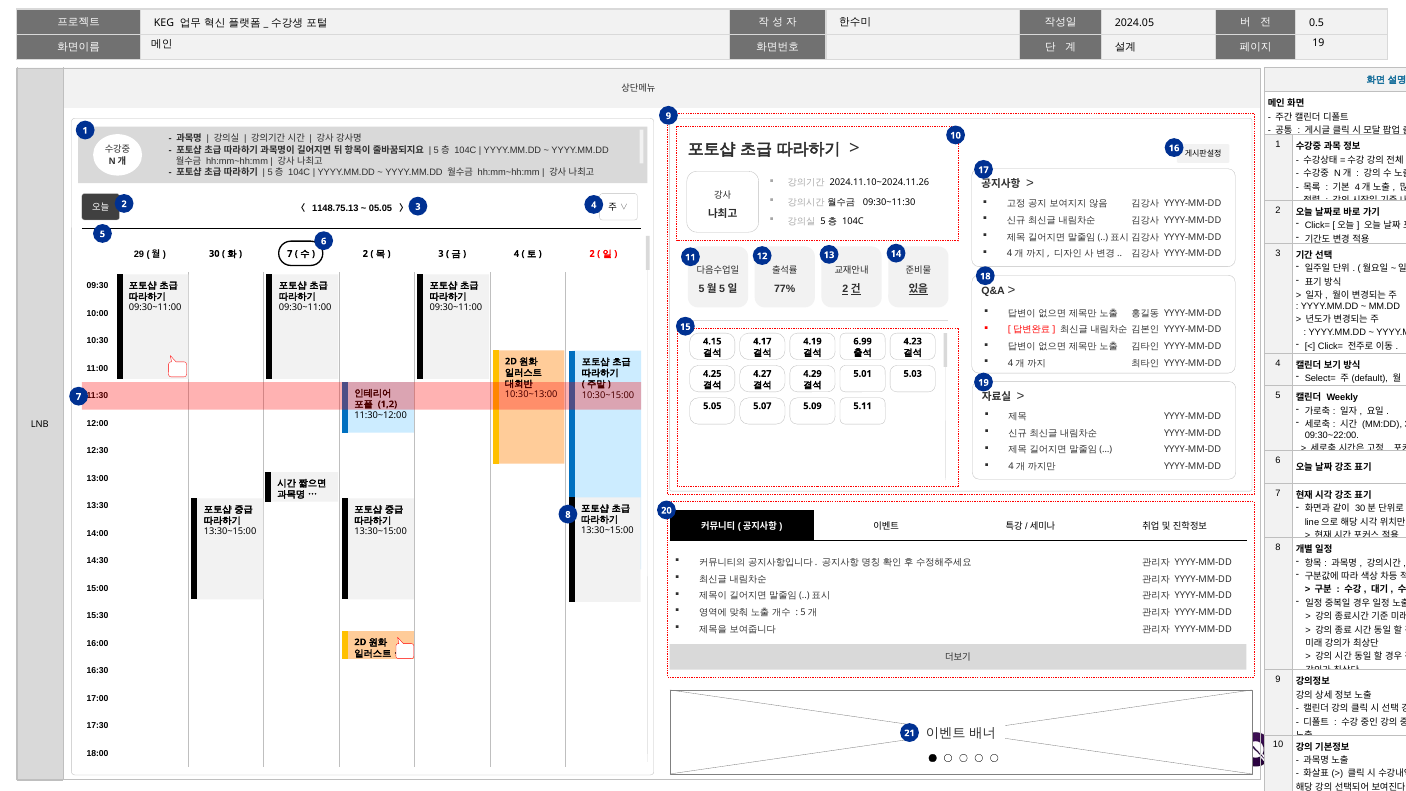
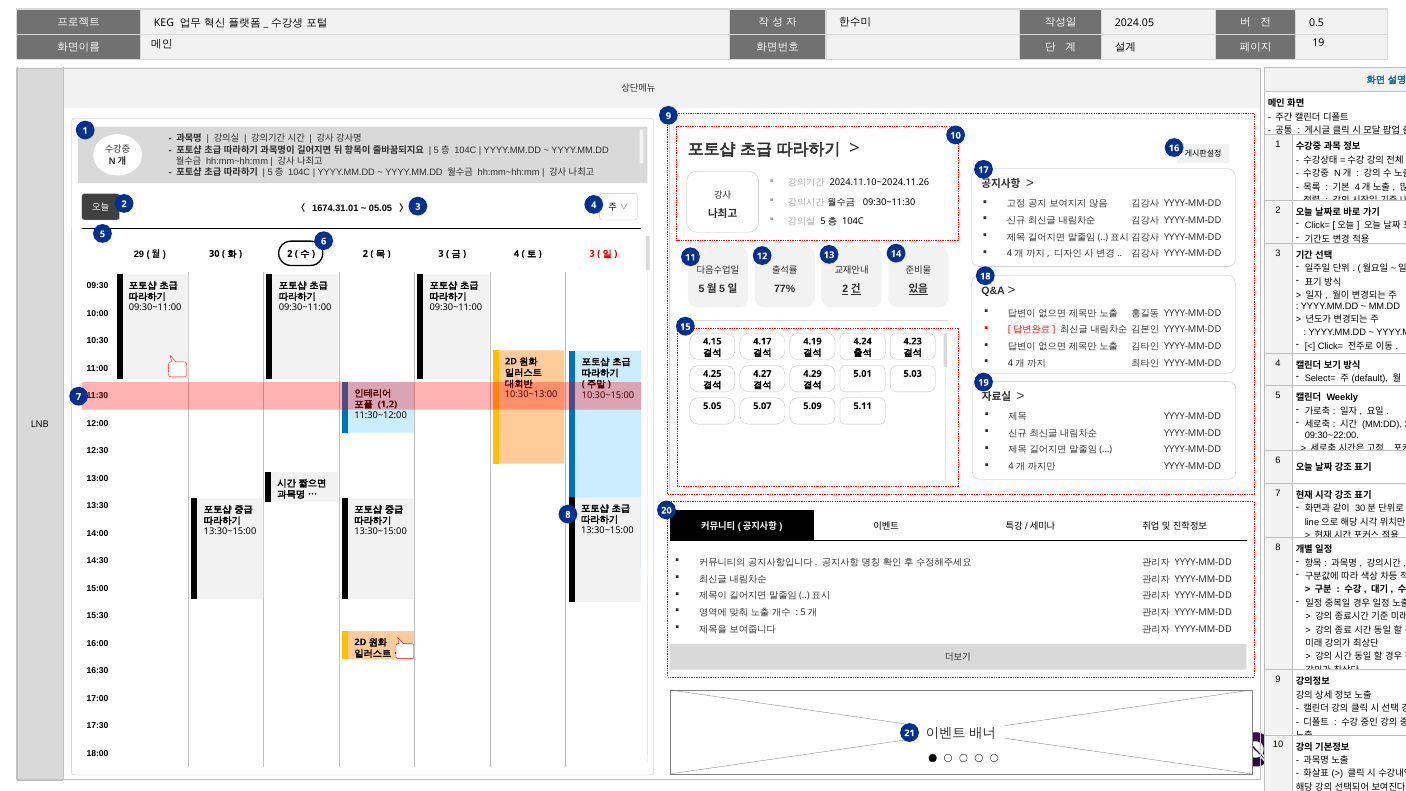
1148.75.13: 1148.75.13 -> 1674.31.01 (335, 208)
7: 7 -> 2 (290, 254)
2: 2 -> 3 (592, 254)
6.99: 6.99 -> 4.24 (863, 341)
